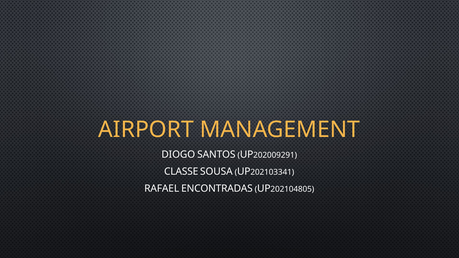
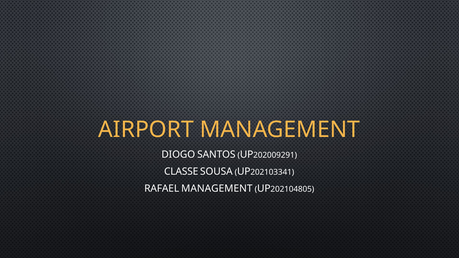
RAFAEL ENCONTRADAS: ENCONTRADAS -> MANAGEMENT (217, 189)
